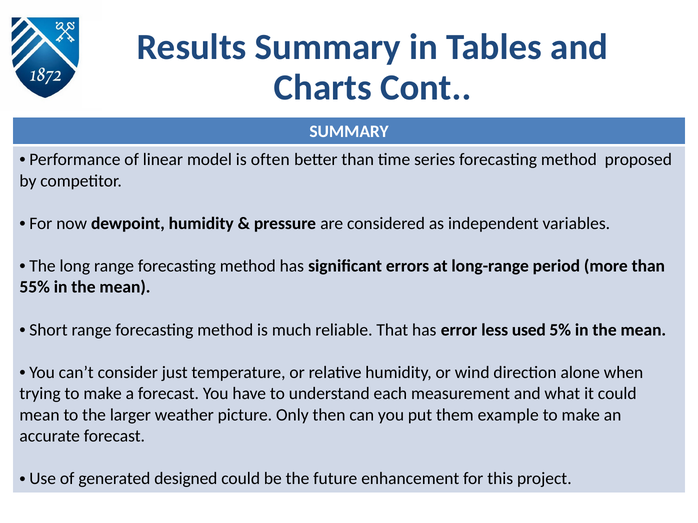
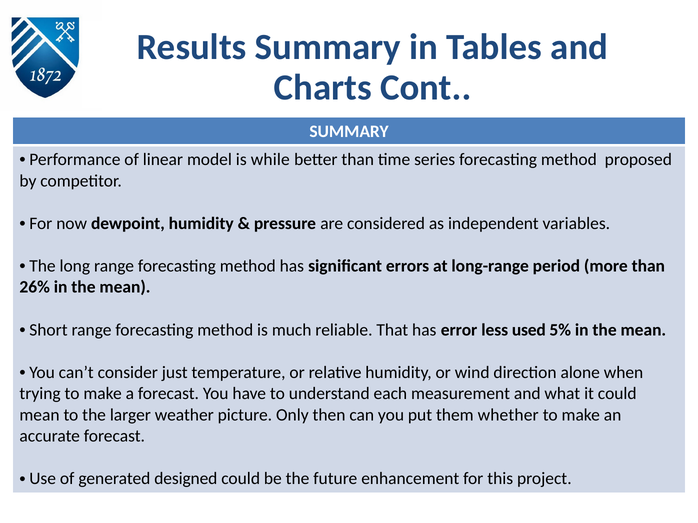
often: often -> while (270, 160)
55%: 55% -> 26% (35, 288)
example: example -> whether (508, 415)
